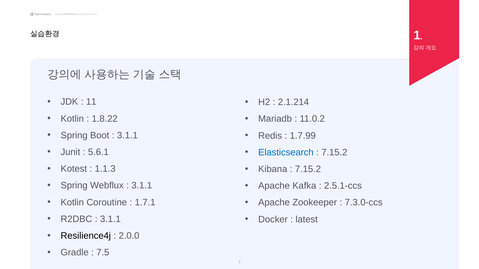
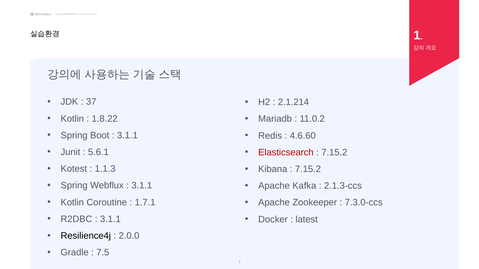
11: 11 -> 37 (91, 102)
1.7.99: 1.7.99 -> 4.6.60 (303, 136)
Elasticsearch colour: blue -> red (286, 153)
2.5.1-ccs: 2.5.1-ccs -> 2.1.3-ccs (343, 186)
